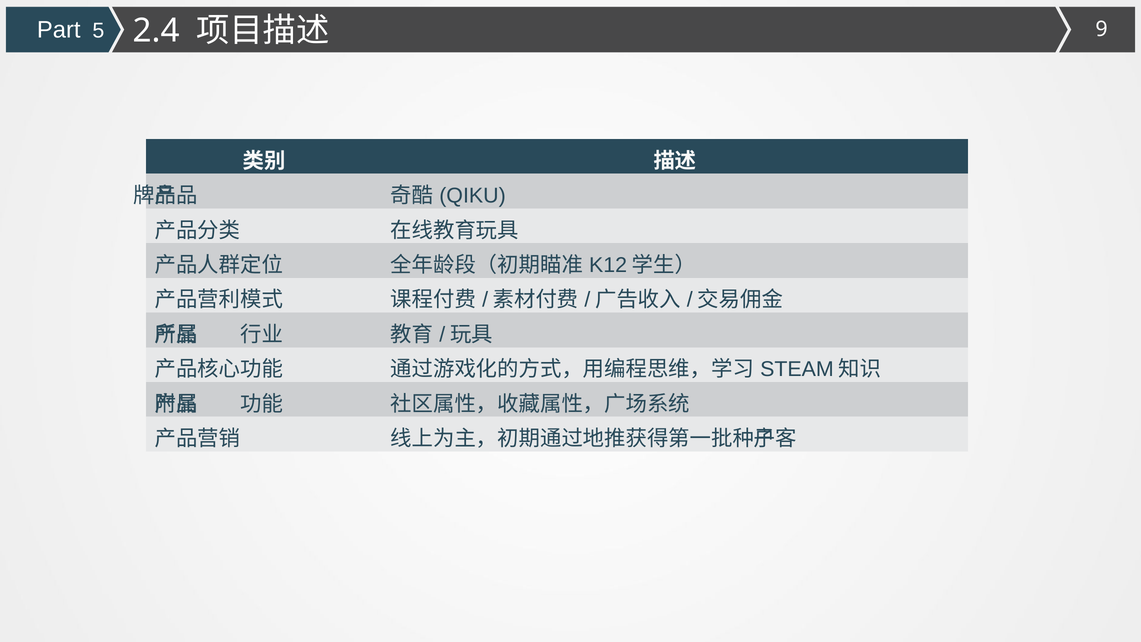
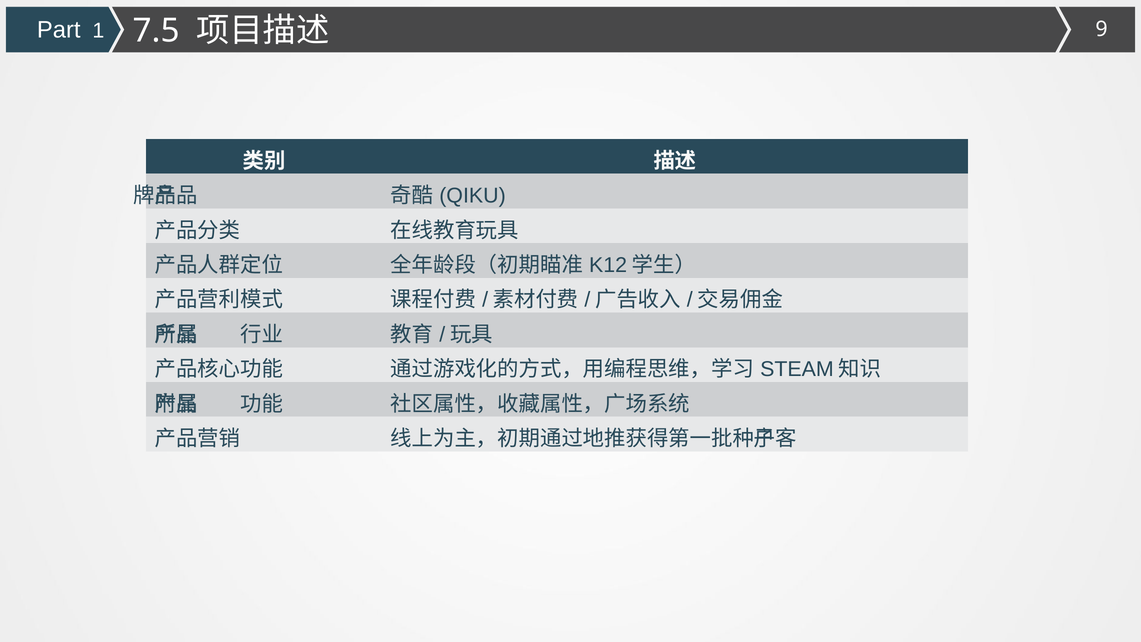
5: 5 -> 1 (98, 31)
2.4: 2.4 -> 7.5 (156, 31)
